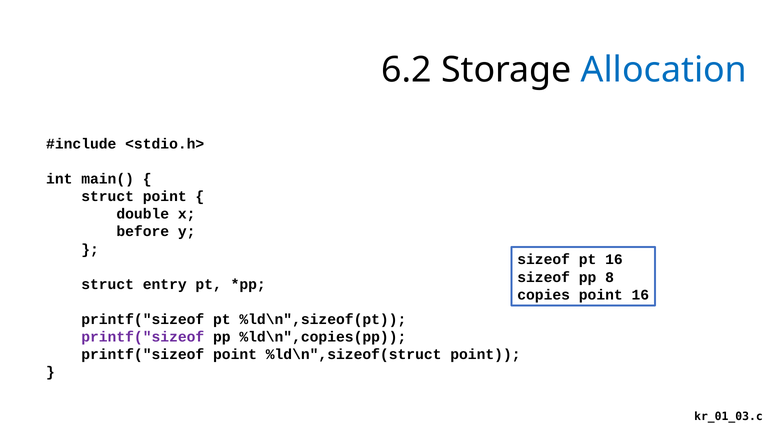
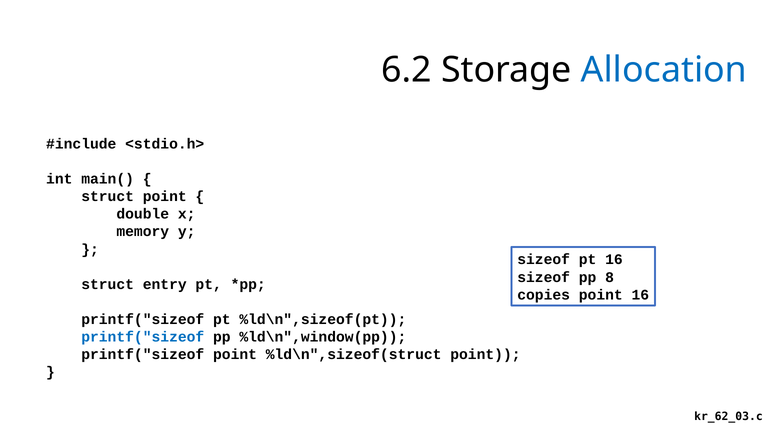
before: before -> memory (143, 232)
printf("sizeof colour: purple -> blue (143, 337)
%ld\n",copies(pp: %ld\n",copies(pp -> %ld\n",window(pp (323, 337)
kr_01_03.c: kr_01_03.c -> kr_62_03.c (728, 417)
